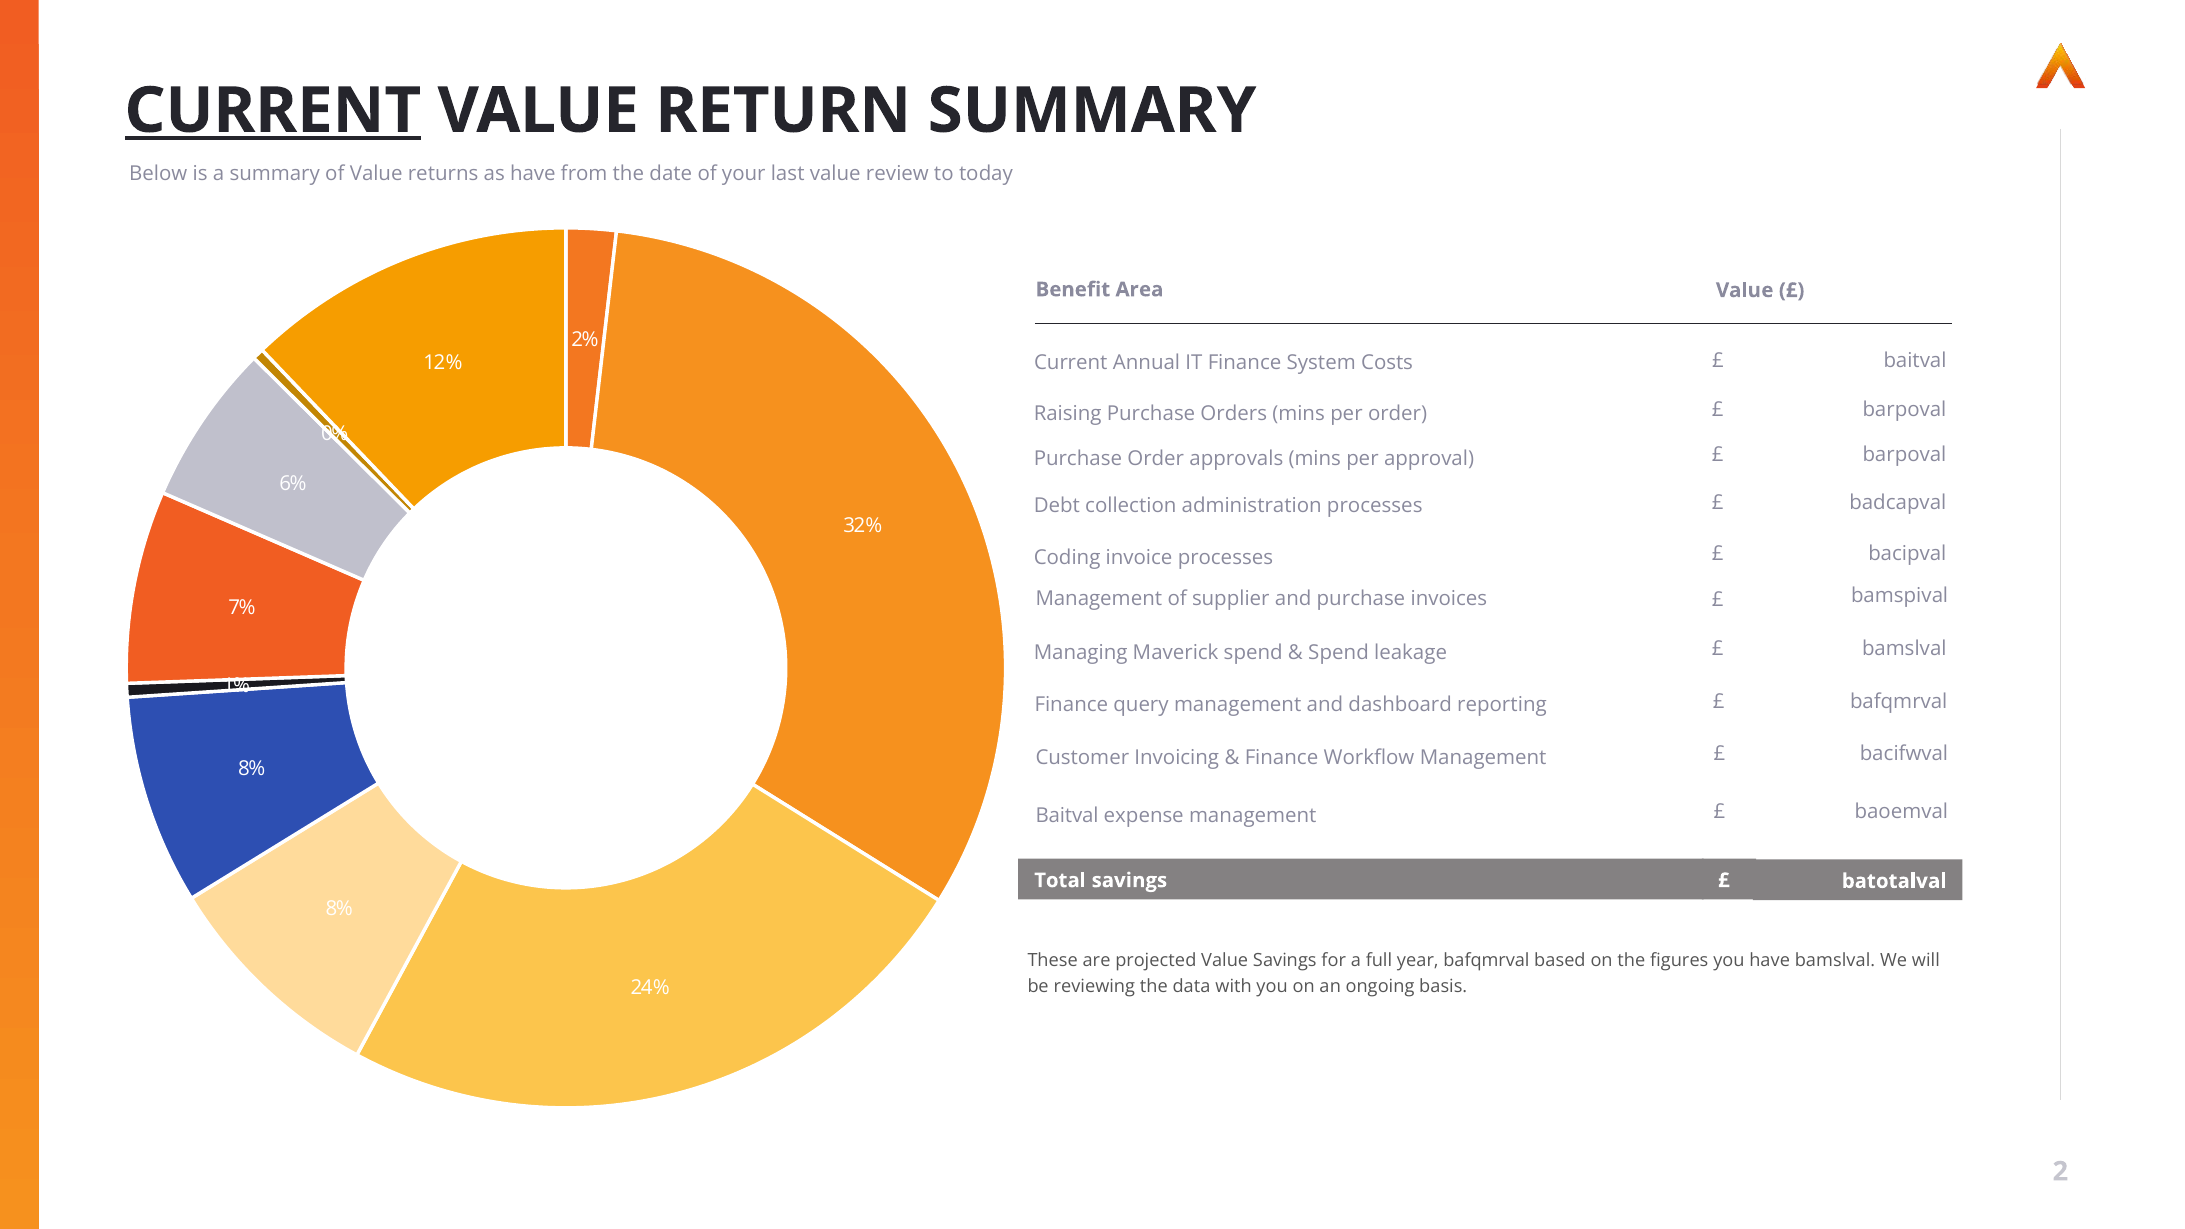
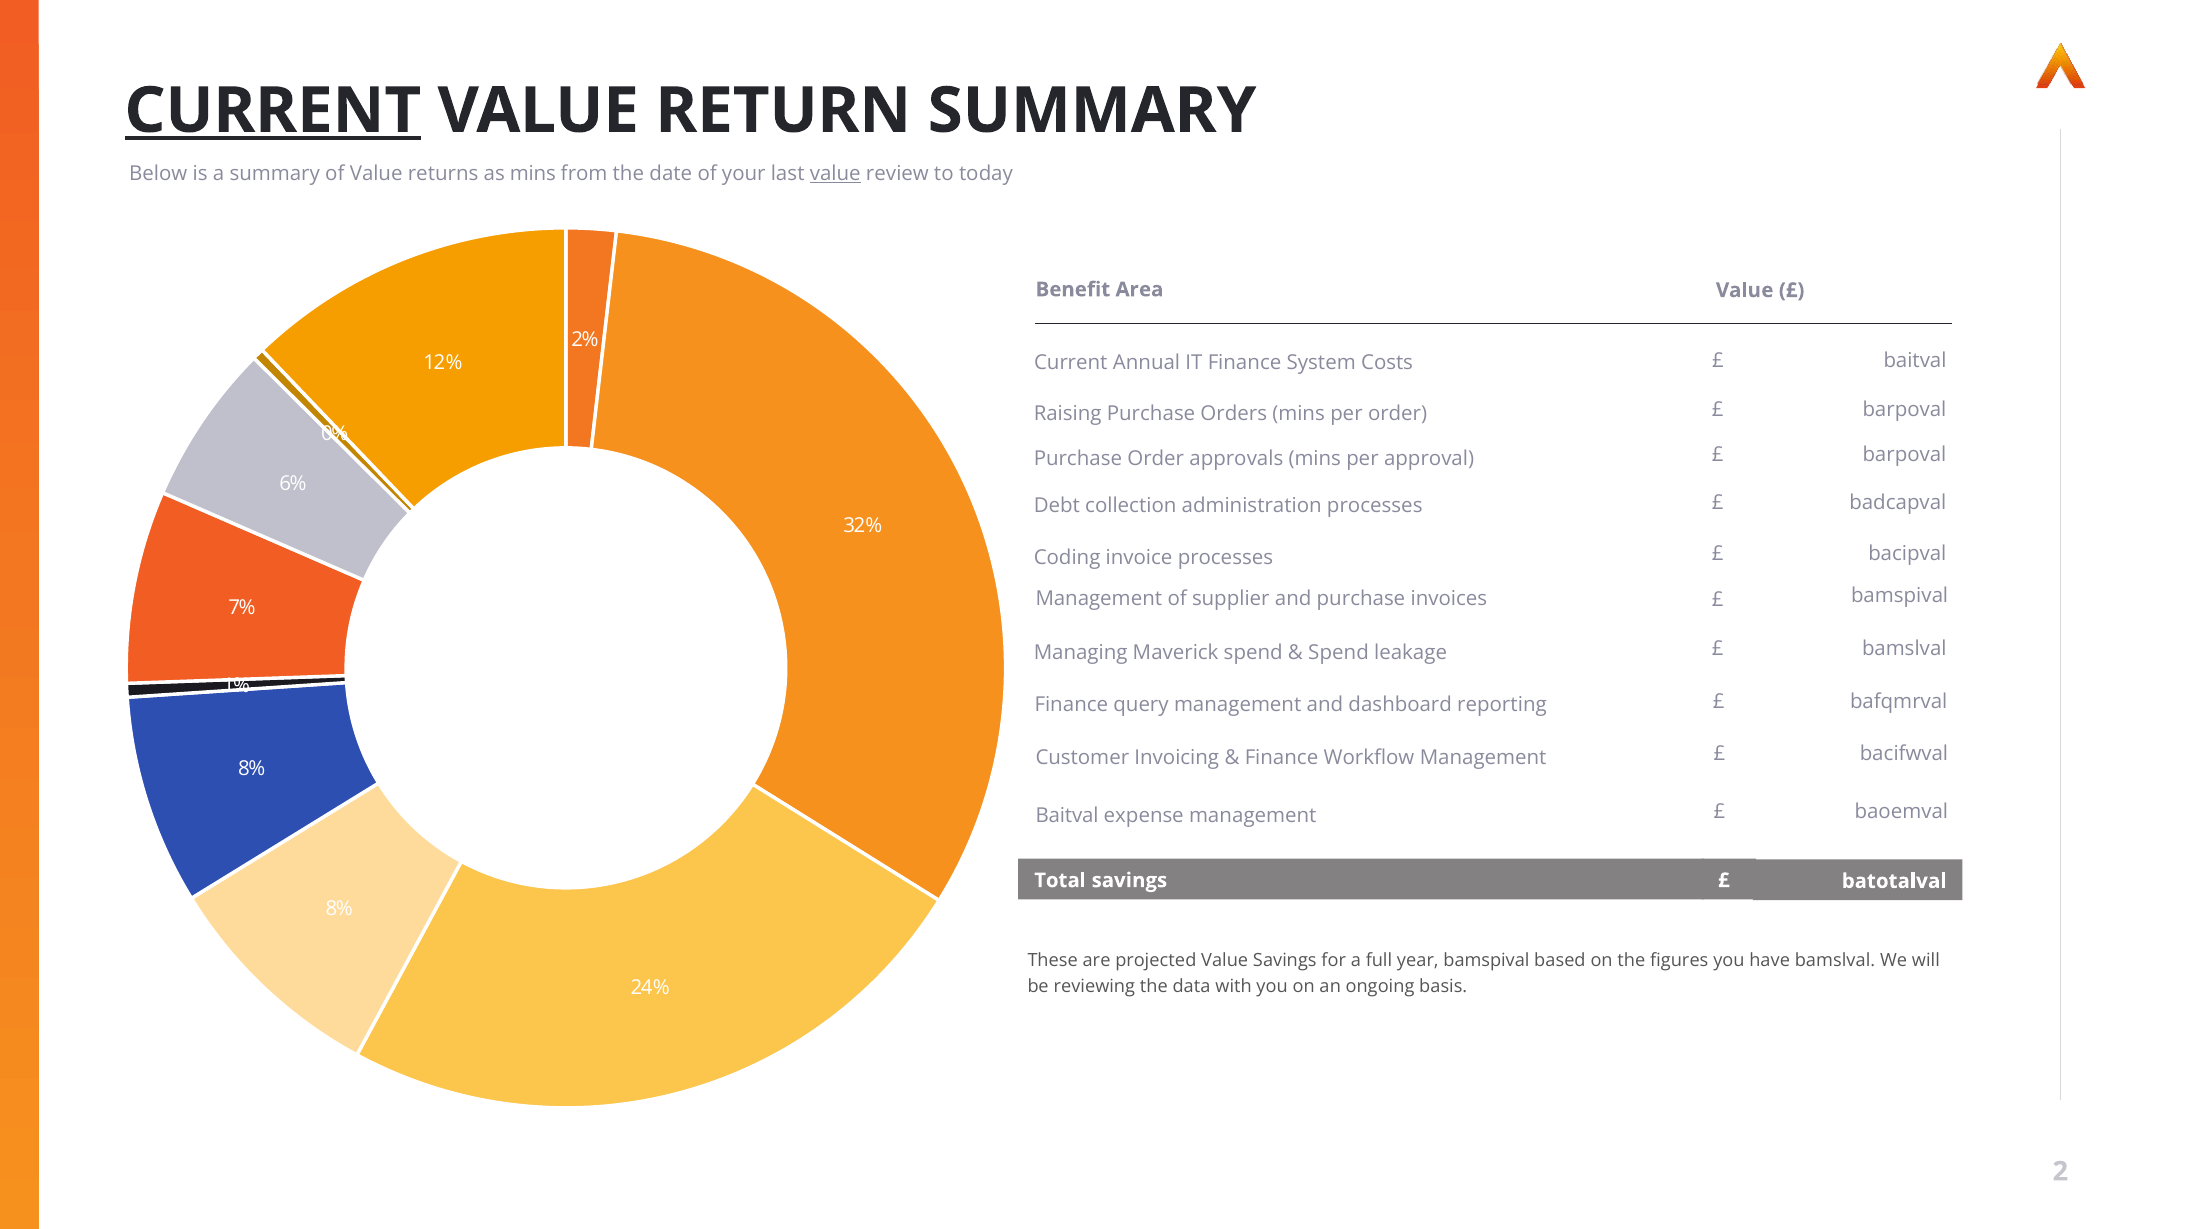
as have: have -> mins (533, 173)
value underline: none -> present (835, 173)
year bafqmrval: bafqmrval -> bamspival (1486, 961)
